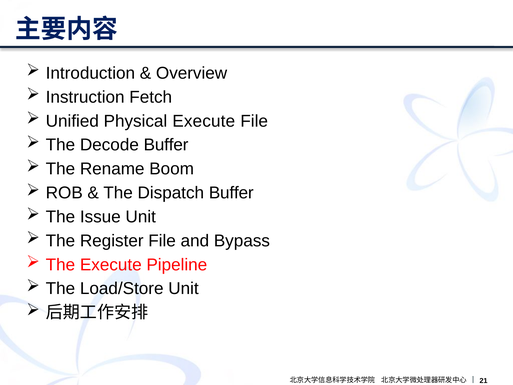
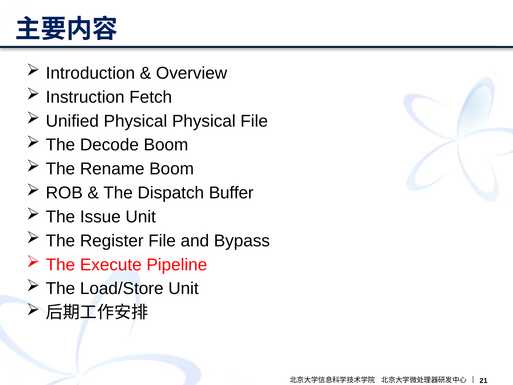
Physical Execute: Execute -> Physical (204, 121)
Decode Buffer: Buffer -> Boom (166, 145)
